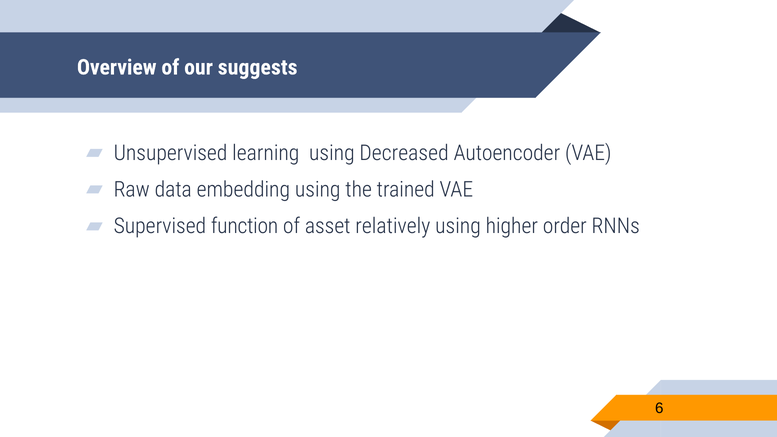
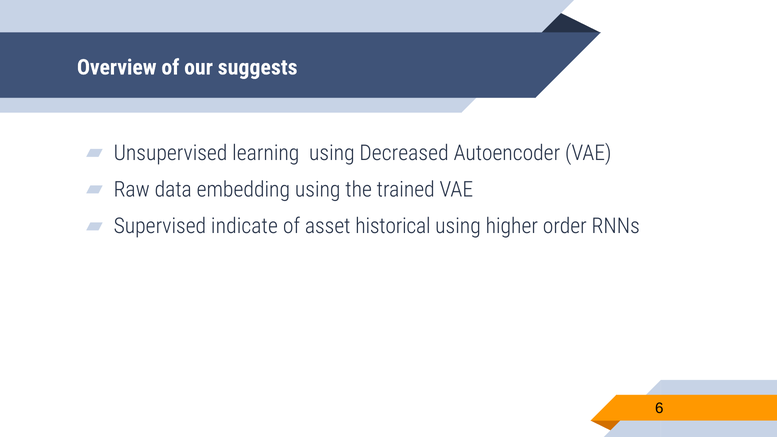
function: function -> indicate (244, 226)
relatively: relatively -> historical (393, 226)
